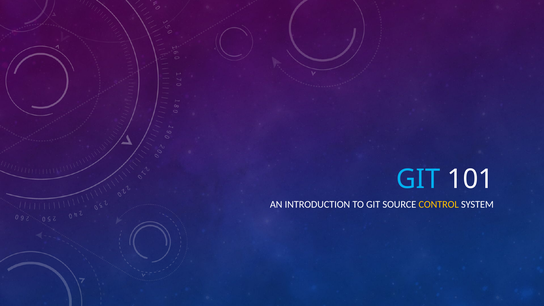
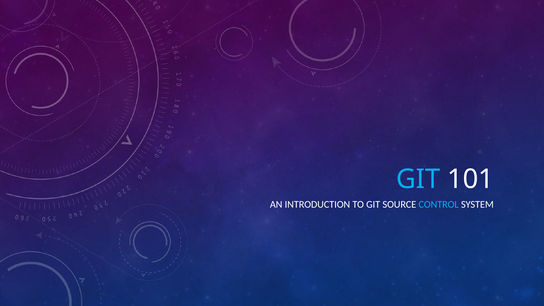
CONTROL colour: yellow -> light blue (439, 205)
